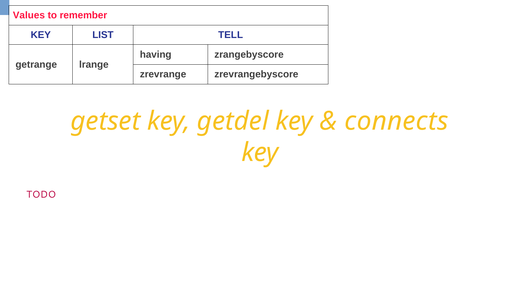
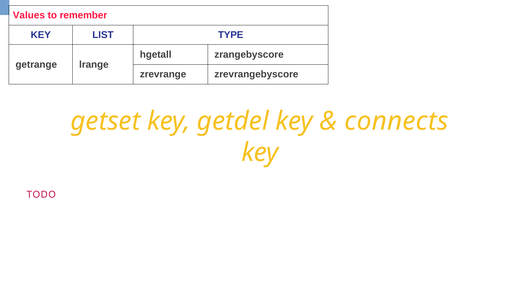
TELL: TELL -> TYPE (231, 35)
having: having -> hgetall (156, 55)
